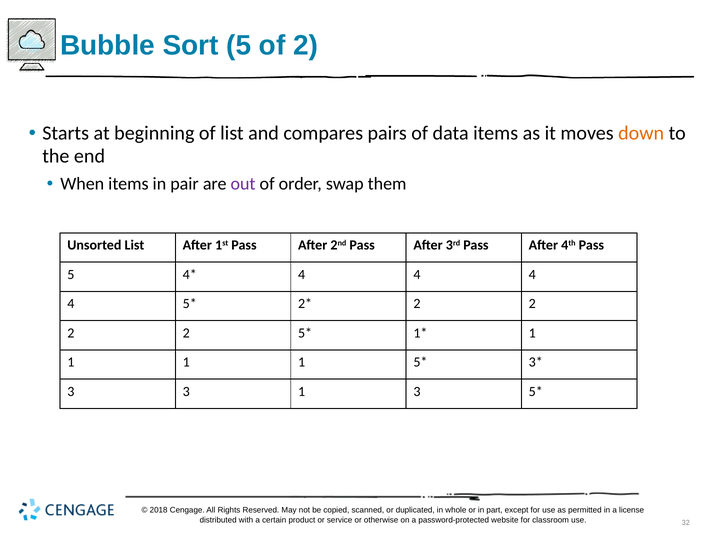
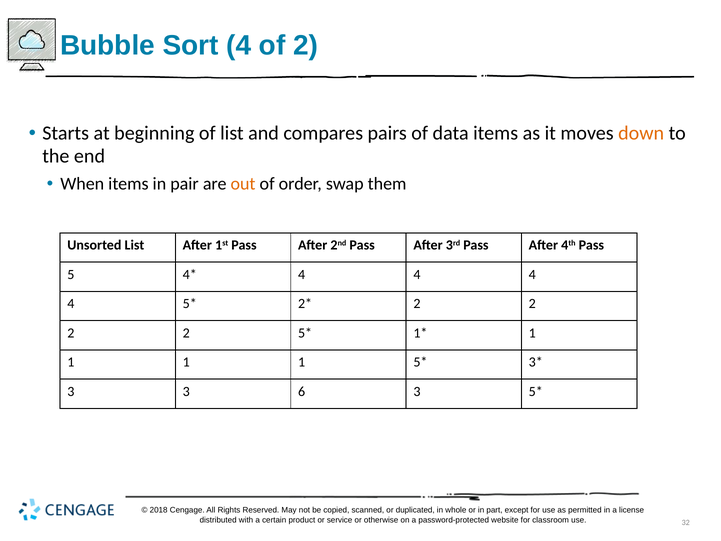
Sort 5: 5 -> 4 (239, 46)
out colour: purple -> orange (243, 184)
3 1: 1 -> 6 (302, 391)
